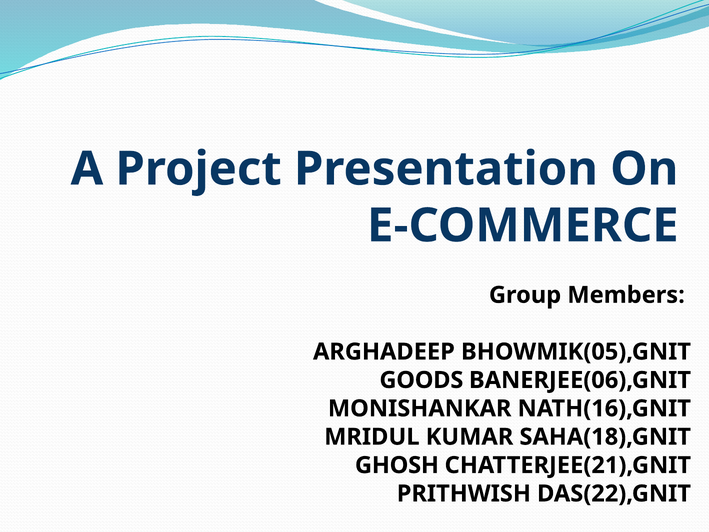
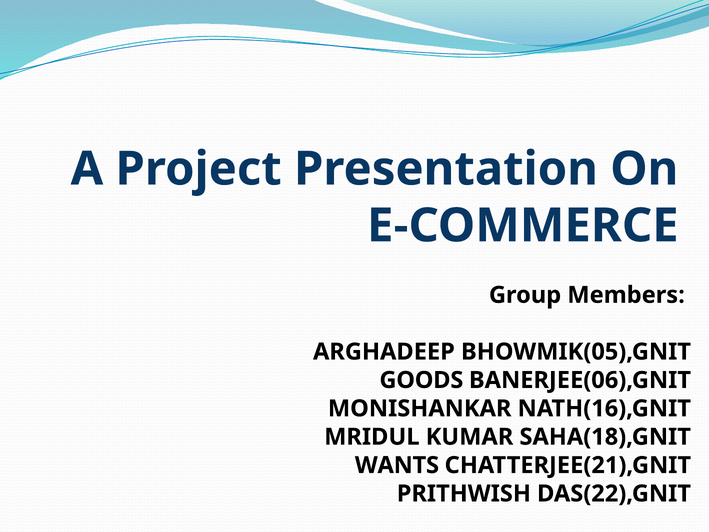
GHOSH: GHOSH -> WANTS (397, 465)
